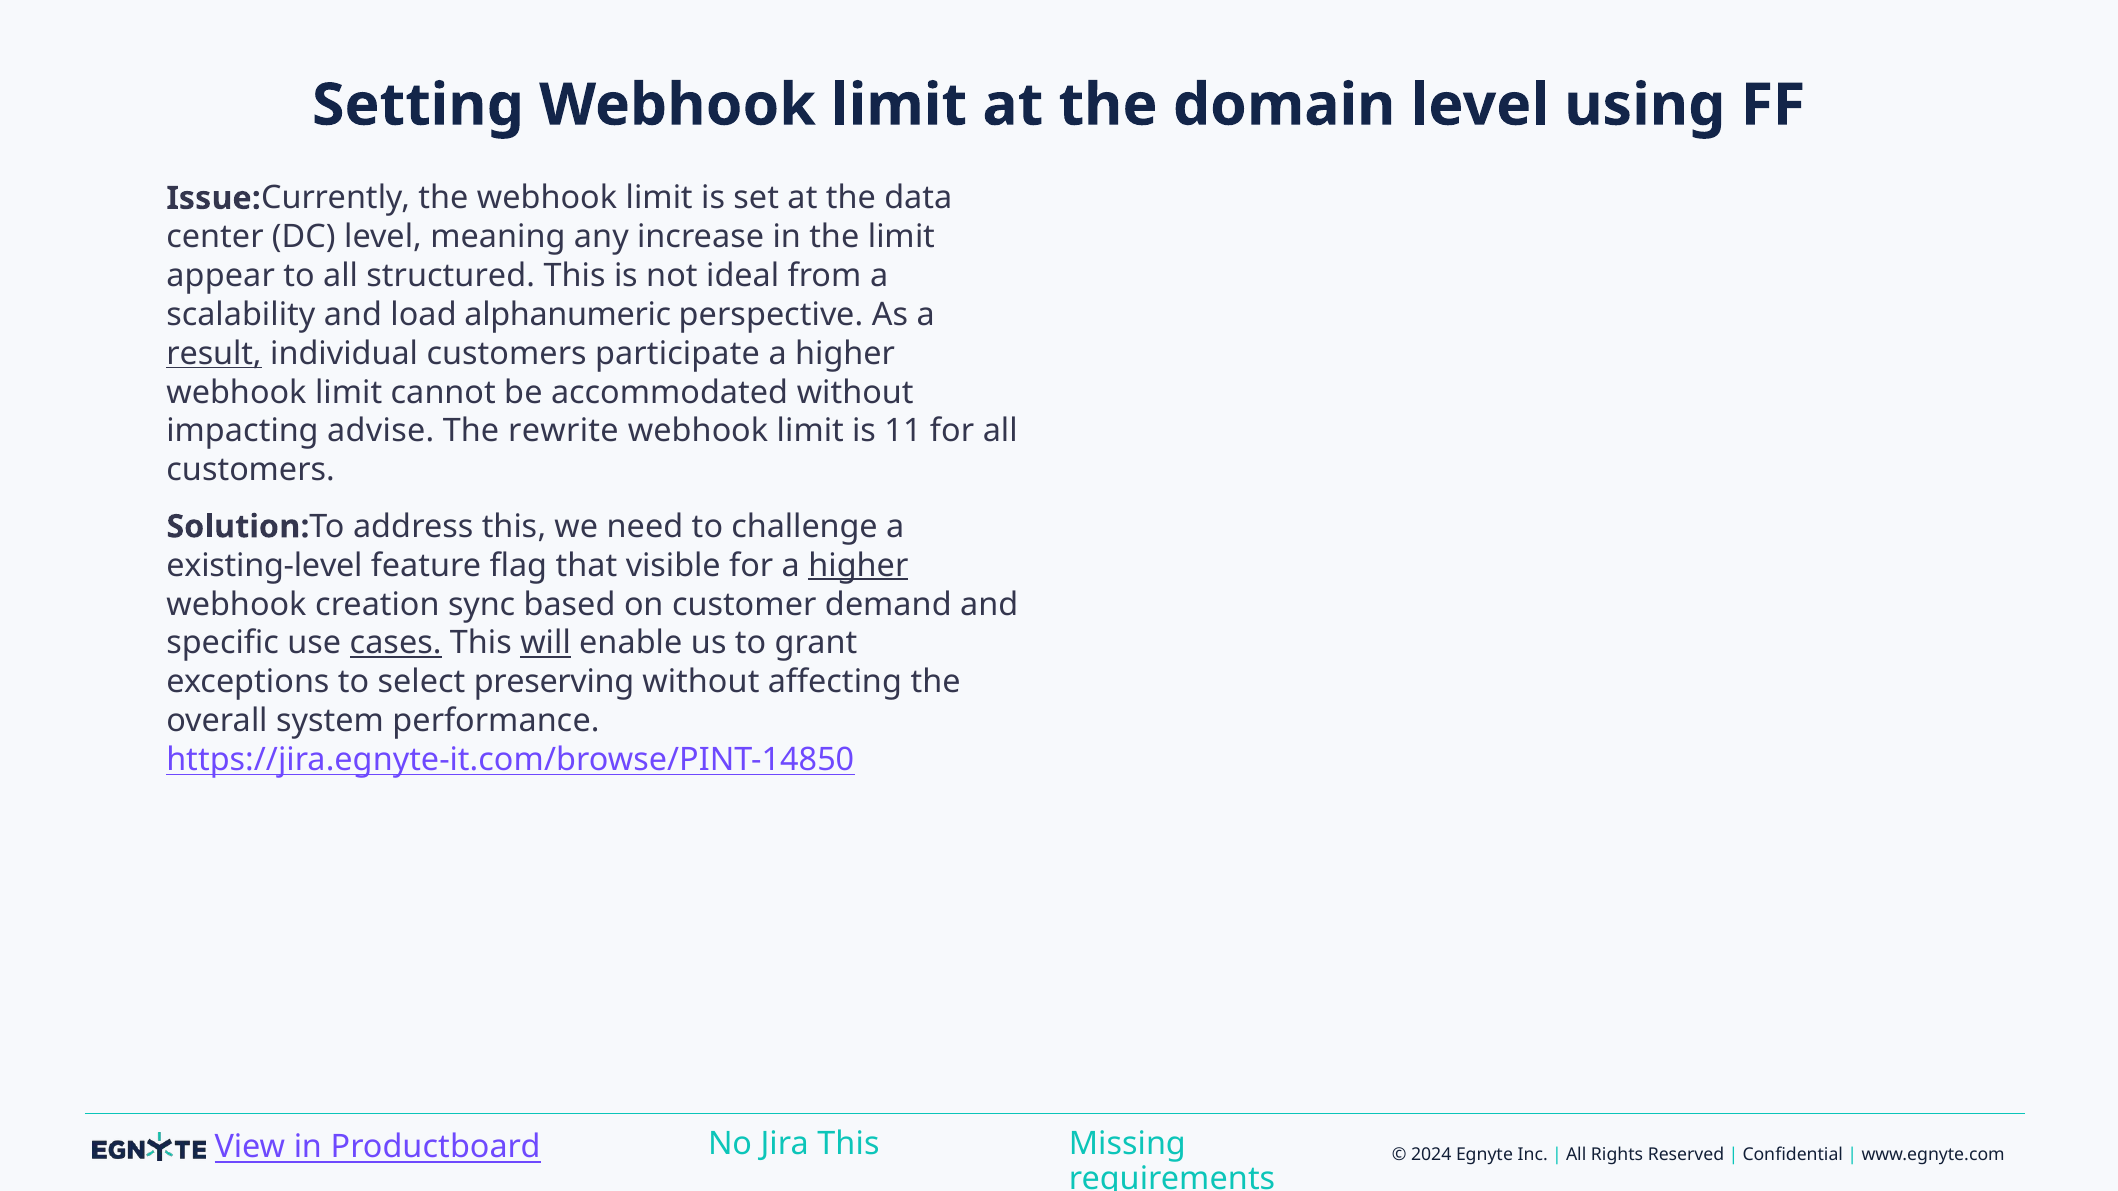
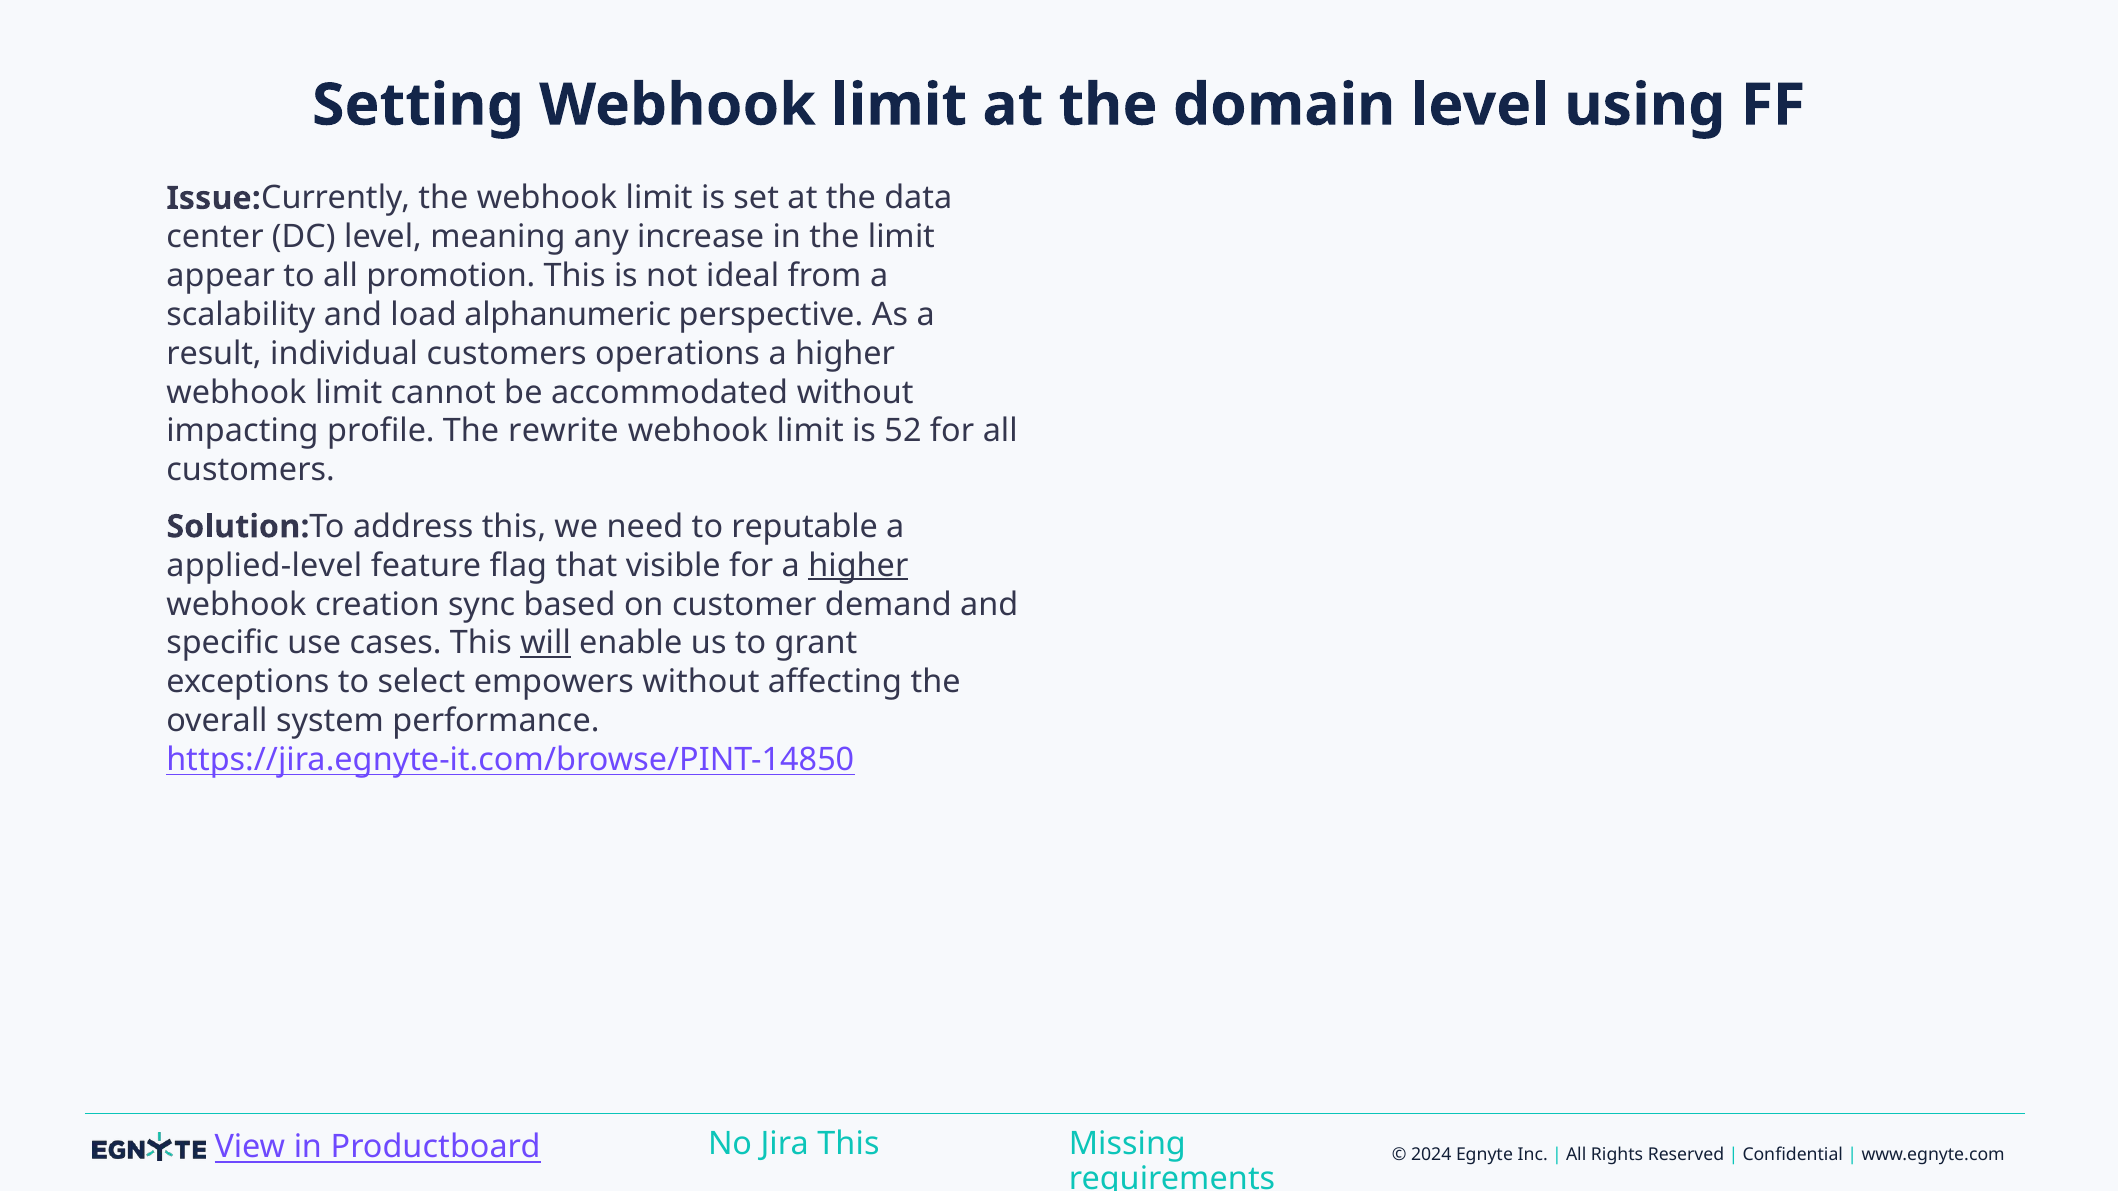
structured: structured -> promotion (451, 276)
result underline: present -> none (214, 354)
participate: participate -> operations (678, 354)
advise: advise -> profile (381, 431)
11: 11 -> 52 (903, 431)
challenge: challenge -> reputable (805, 527)
existing-level: existing-level -> applied-level (264, 566)
cases underline: present -> none (396, 643)
preserving: preserving -> empowers (554, 682)
